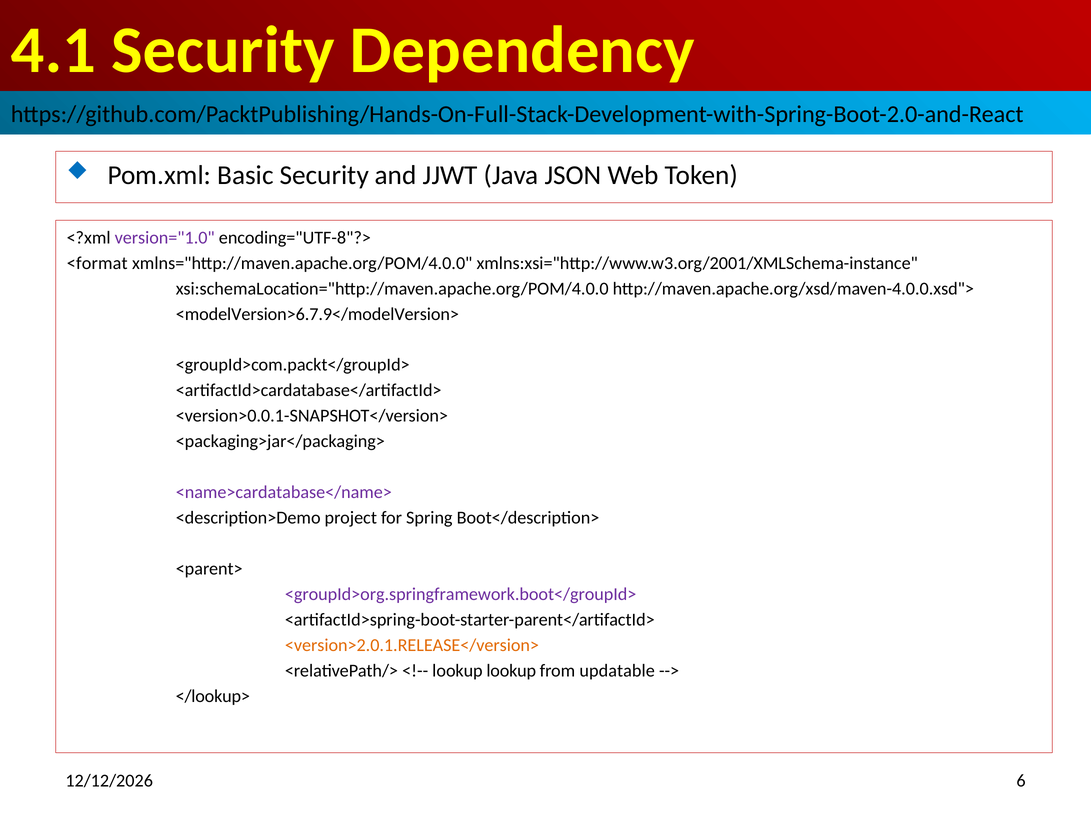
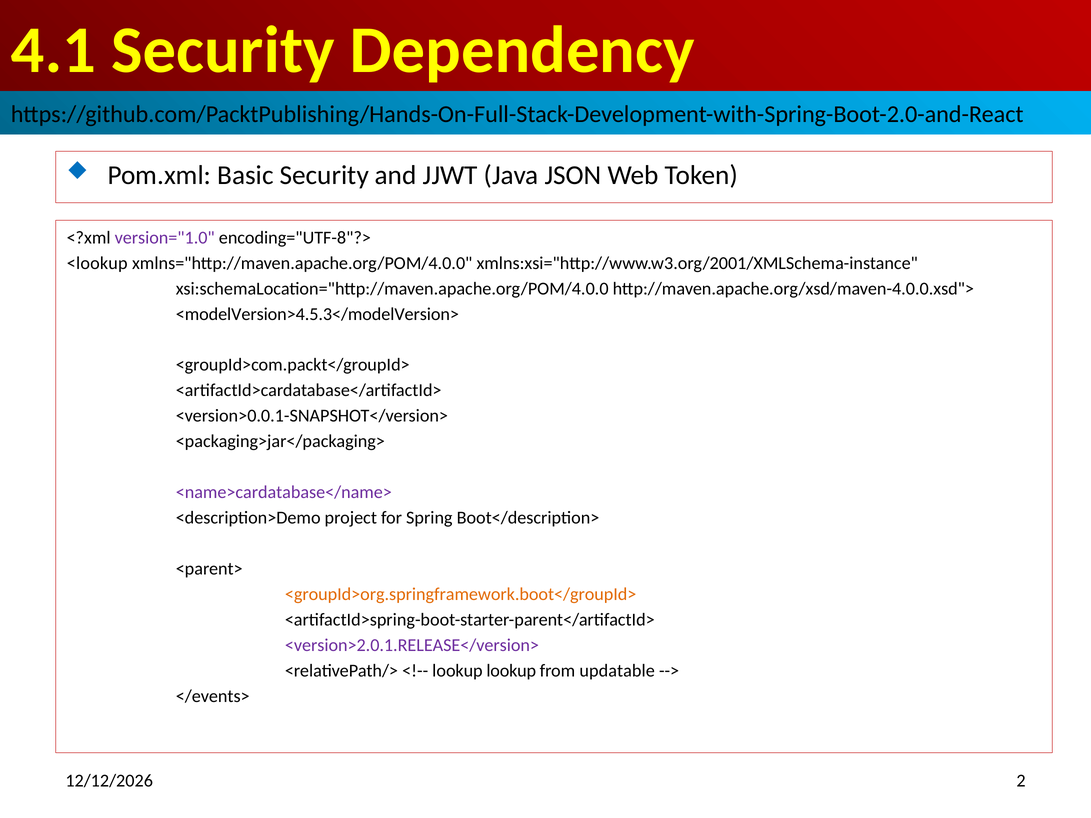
<format: <format -> <lookup (97, 263)
<modelVersion>6.7.9</modelVersion>: <modelVersion>6.7.9</modelVersion> -> <modelVersion>4.5.3</modelVersion> (317, 314)
<groupId>org.springframework.boot</groupId> colour: purple -> orange (461, 594)
<version>2.0.1.RELEASE</version> colour: orange -> purple (412, 645)
</lookup>: </lookup> -> </events> (213, 696)
6: 6 -> 2 (1021, 781)
